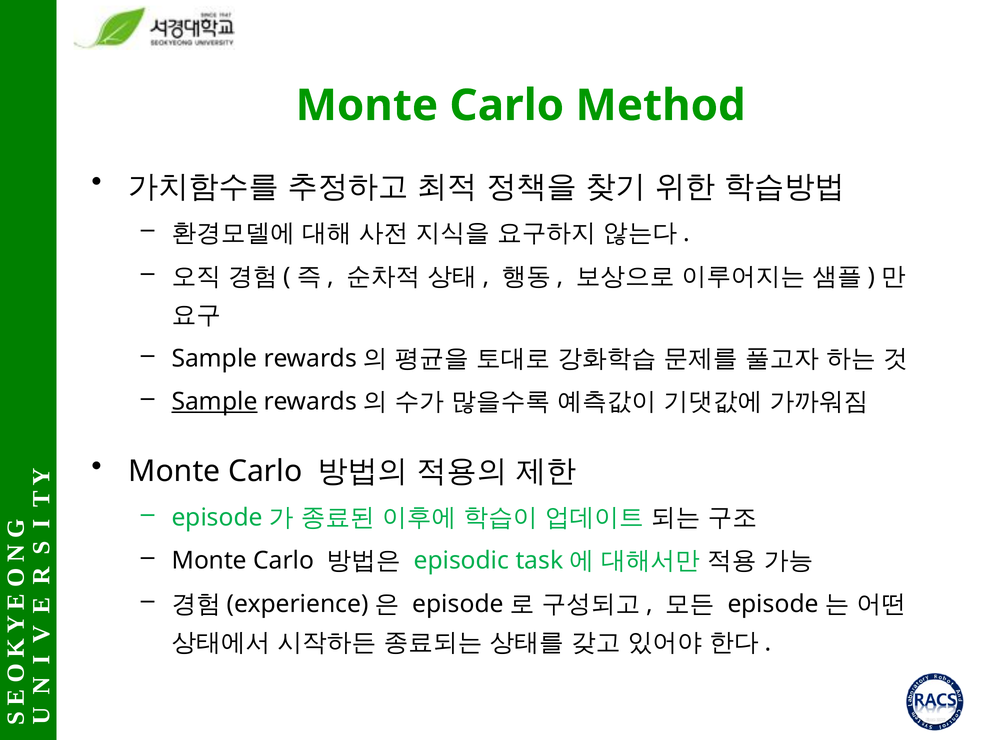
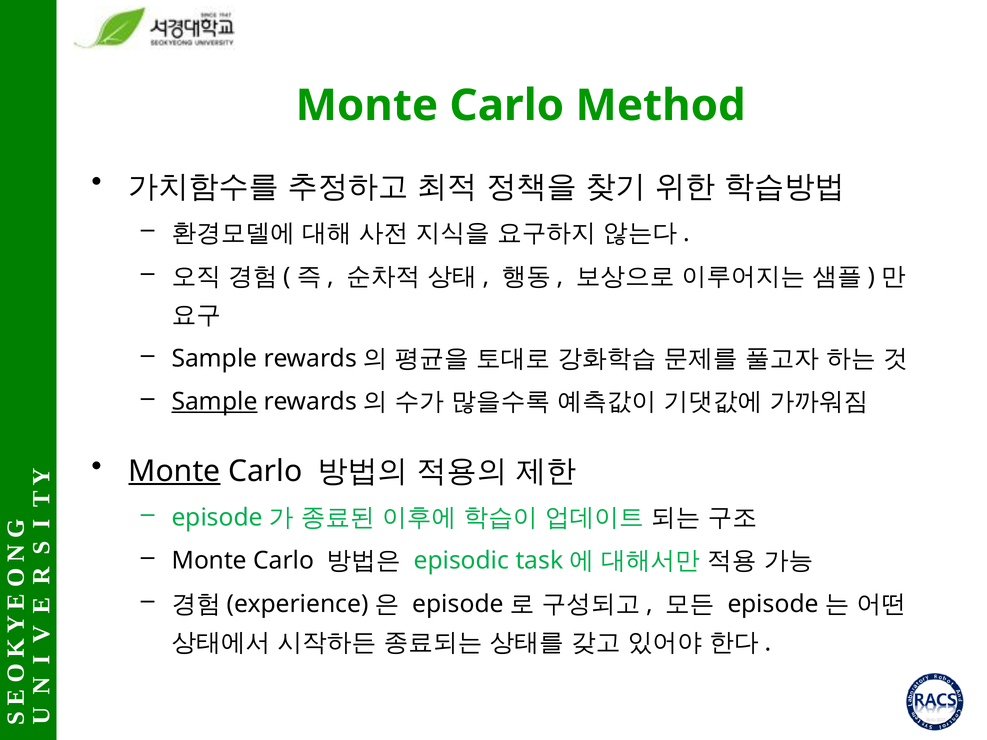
Monte underline: none -> present (174, 471)
